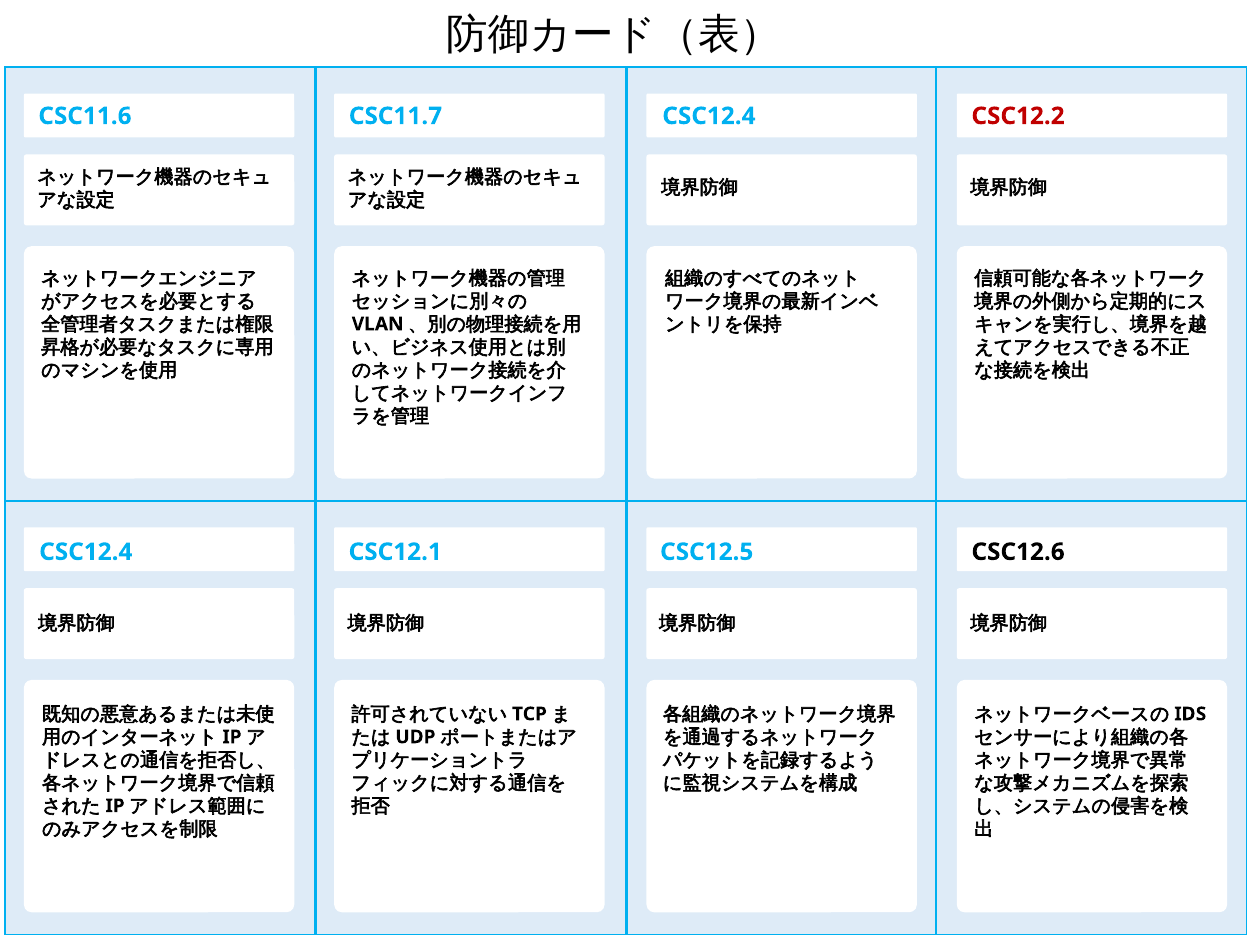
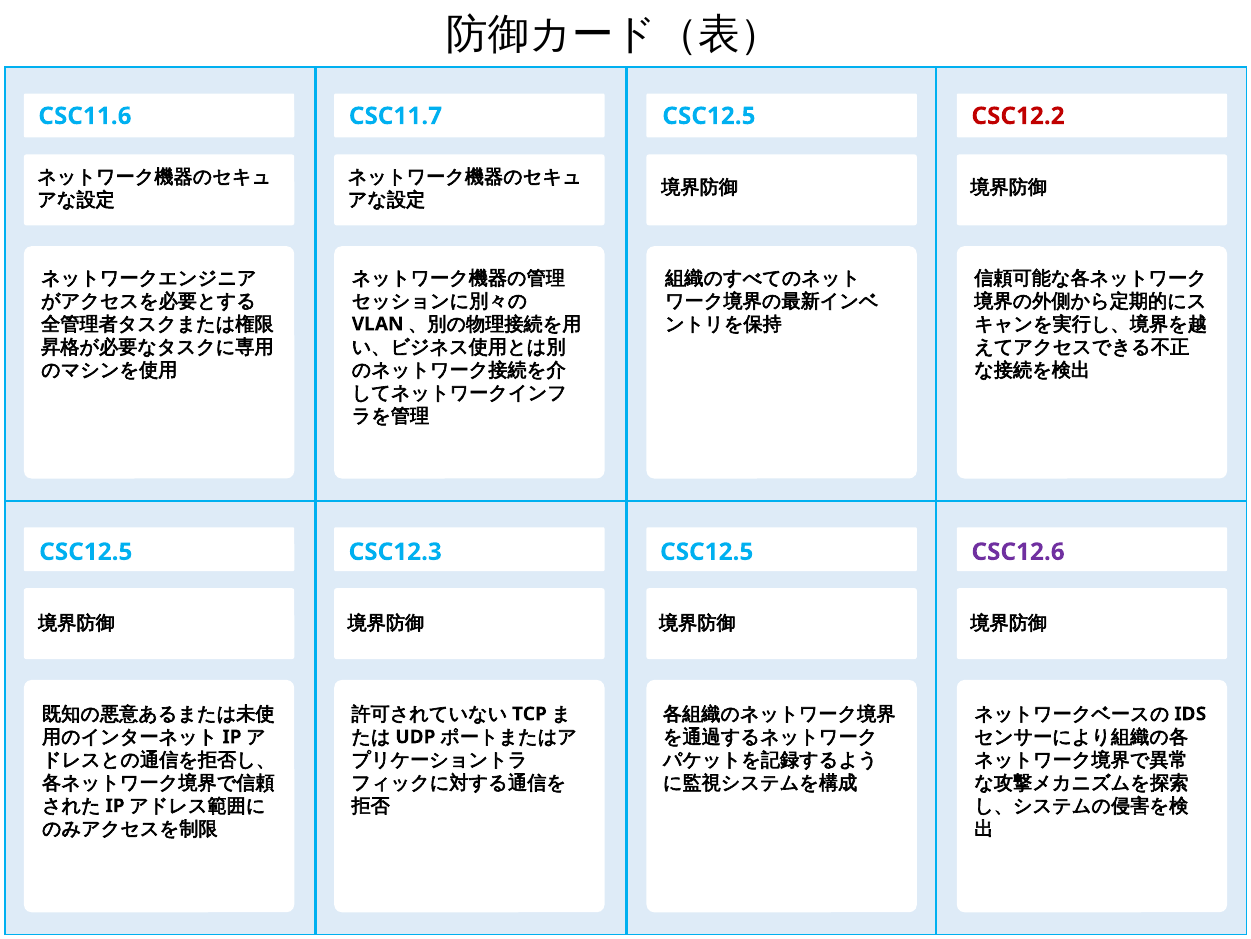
CSC12.4: CSC12.4 -> CSC12.5 (709, 116)
CSC12.4: CSC12.4 -> CSC12.5 (86, 551)
CSC12.1: CSC12.1 -> CSC12.3 (395, 551)
CSC12.6 colour: black -> purple (1018, 551)
